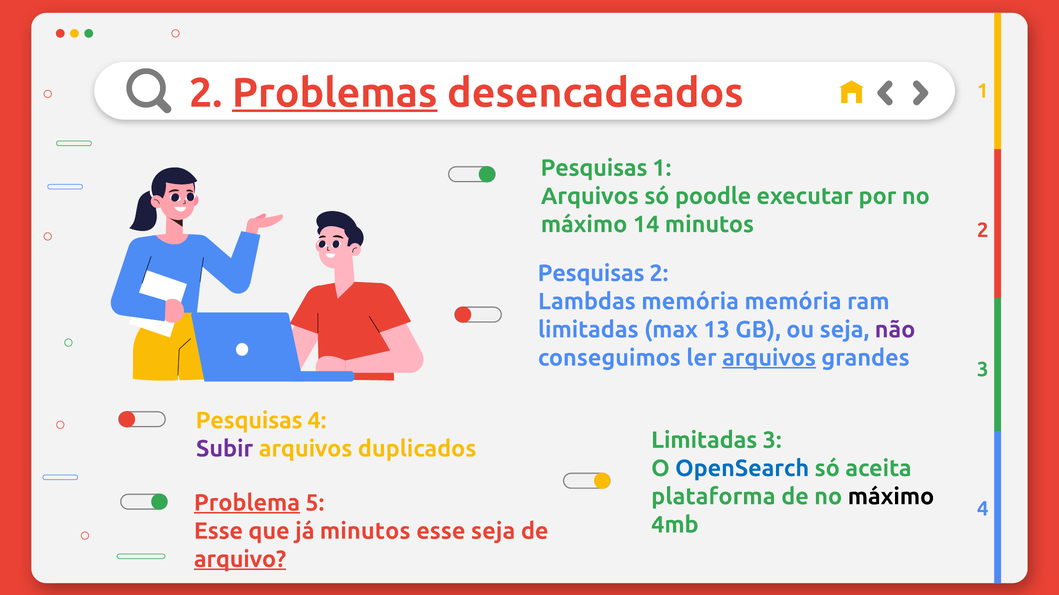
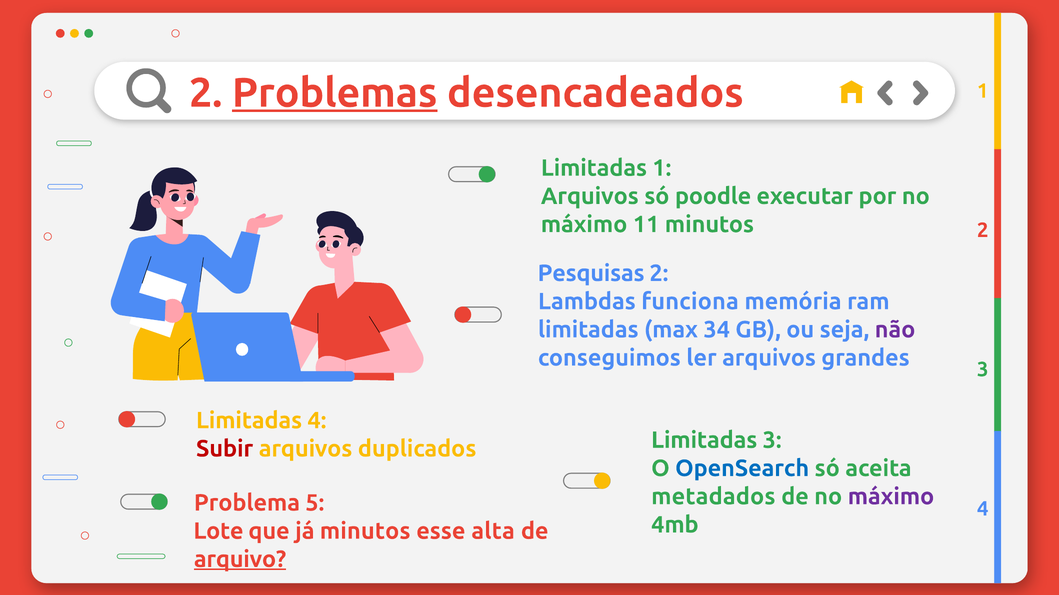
Pesquisas: Pesquisas -> Limitadas (594, 168)
14: 14 -> 11 (646, 225)
Lambdas memória: memória -> funciona (690, 302)
13: 13 -> 34 (717, 330)
arquivos underline: present -> none (769, 358)
Pesquisas: Pesquisas -> Limitadas (249, 421)
Subir colour: purple -> red (225, 449)
plataforma: plataforma -> metadados (713, 497)
máximo colour: black -> purple (891, 497)
Problema underline: present -> none (247, 503)
Esse: Esse -> Lote (218, 532)
esse seja: seja -> alta (493, 532)
